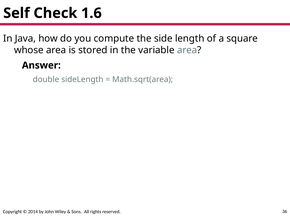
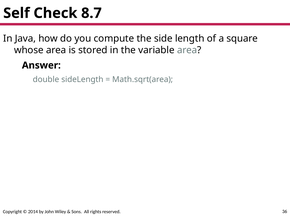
1.6: 1.6 -> 8.7 (91, 13)
